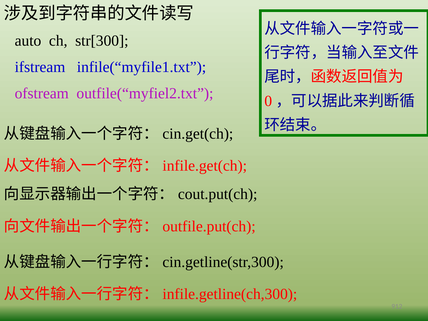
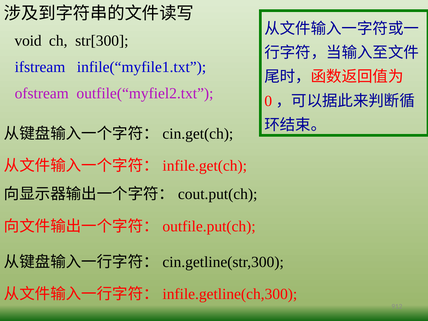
auto: auto -> void (28, 41)
